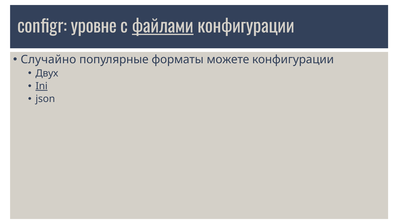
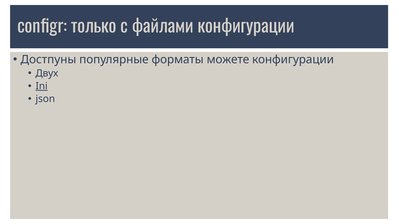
уровне: уровне -> только (94, 27)
файлами underline: present -> none (163, 27)
Случайно: Случайно -> Достпуны (48, 60)
